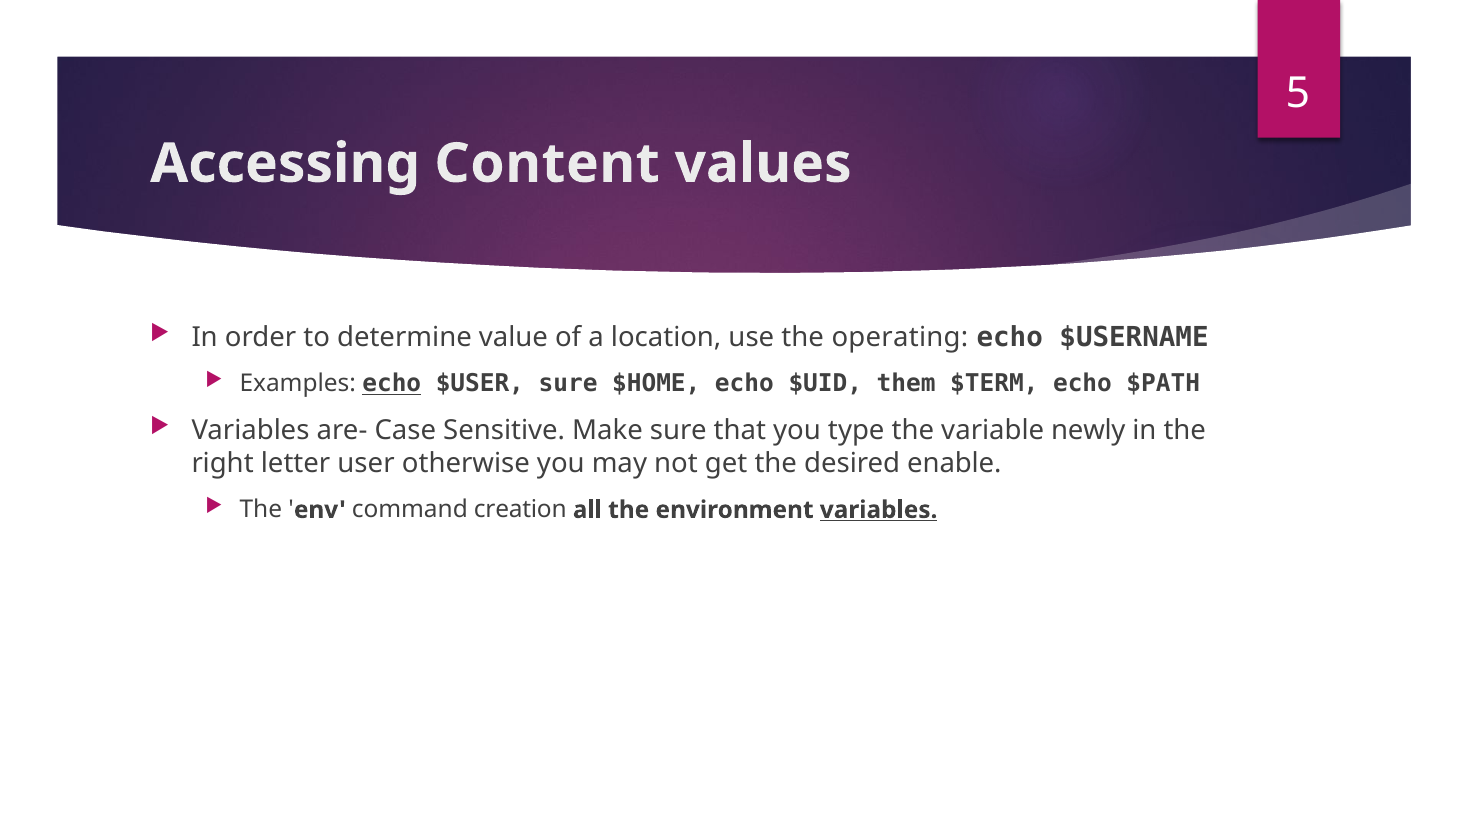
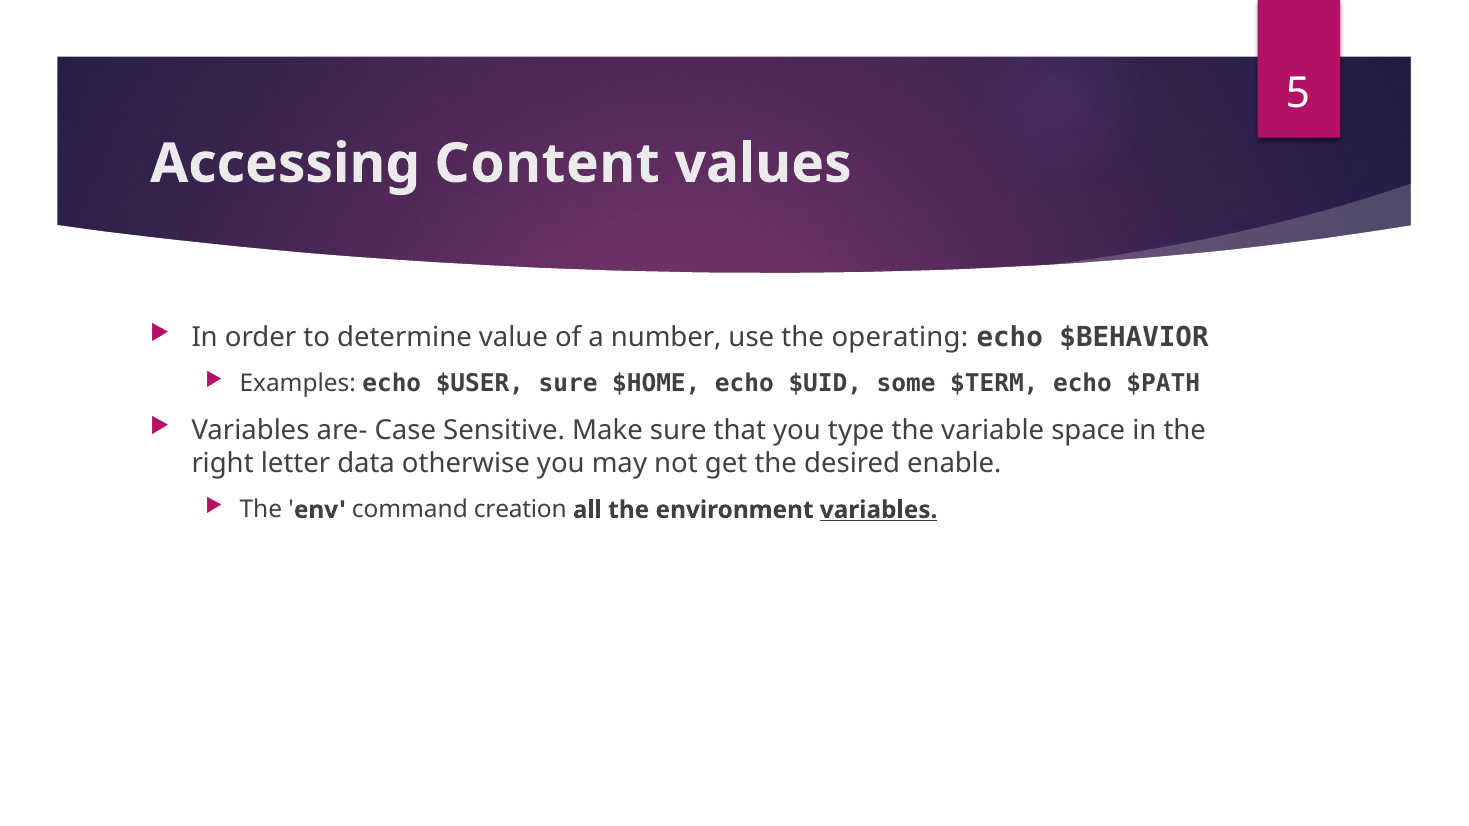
location: location -> number (666, 338)
$USERNAME: $USERNAME -> $BEHAVIOR (1134, 338)
echo underline: present -> none (392, 384)
them: them -> some (906, 384)
newly: newly -> space (1088, 431)
user: user -> data (366, 464)
